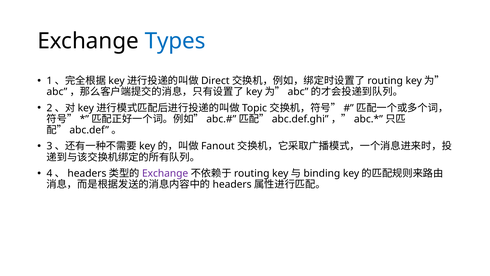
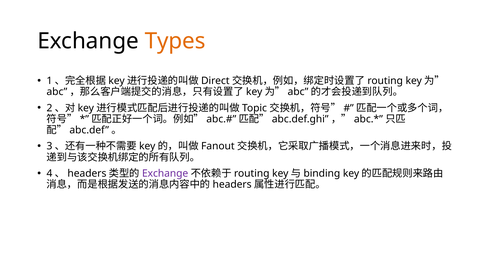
Types colour: blue -> orange (175, 41)
